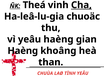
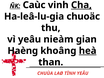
Theá: Theá -> Caùc (34, 5)
yeâu haèng: haèng -> nieàm (58, 39)
heà underline: none -> present (88, 51)
